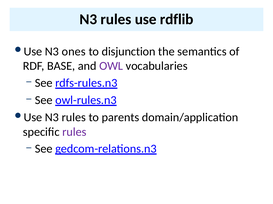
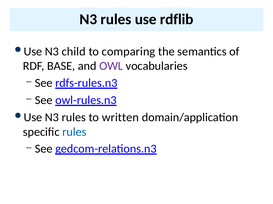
ones: ones -> child (74, 52)
disjunction: disjunction -> comparing (129, 52)
parents: parents -> written (120, 118)
rules colour: purple -> blue (74, 132)
